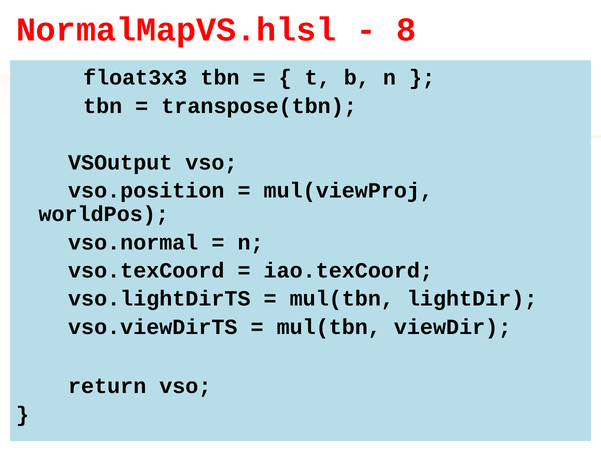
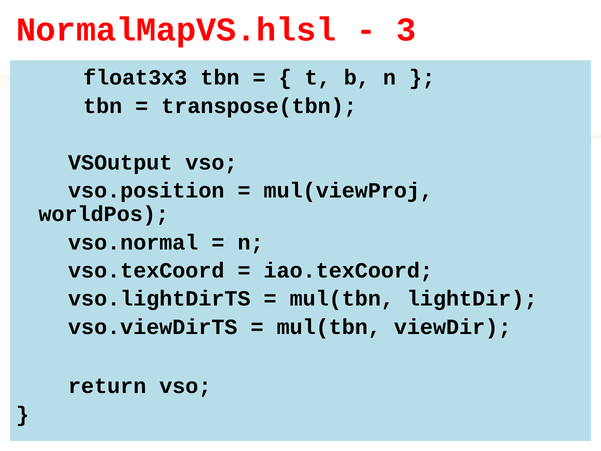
8: 8 -> 3 (406, 30)
